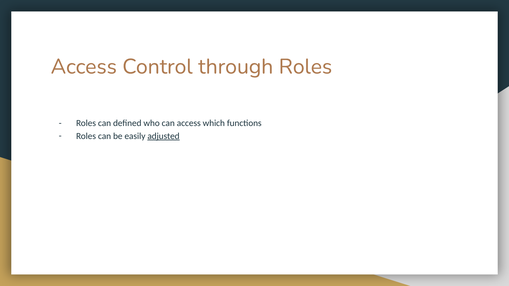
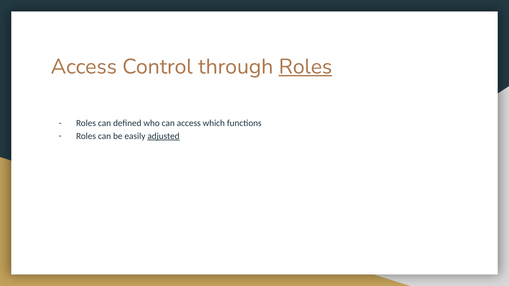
Roles underline: none -> present (305, 67)
